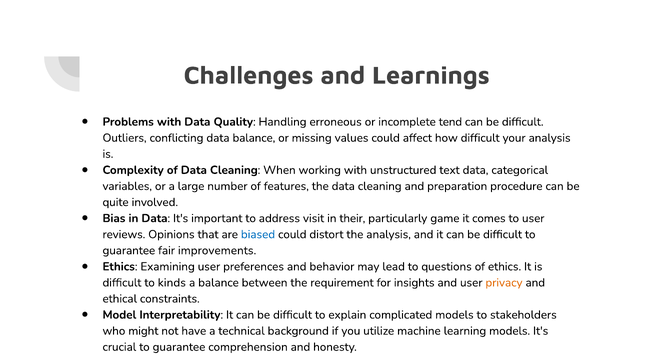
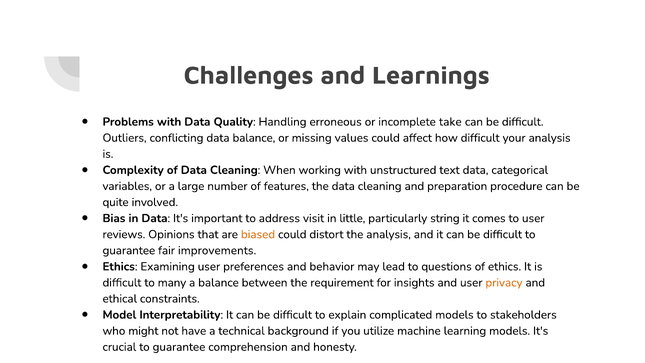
tend: tend -> take (450, 122)
their: their -> little (352, 218)
game: game -> string (445, 218)
biased colour: blue -> orange (258, 234)
kinds: kinds -> many (172, 282)
